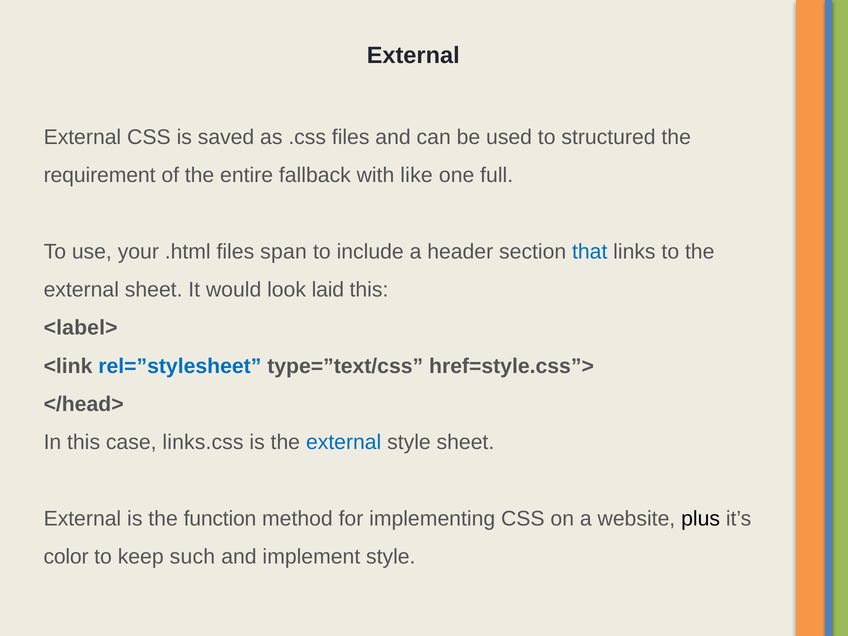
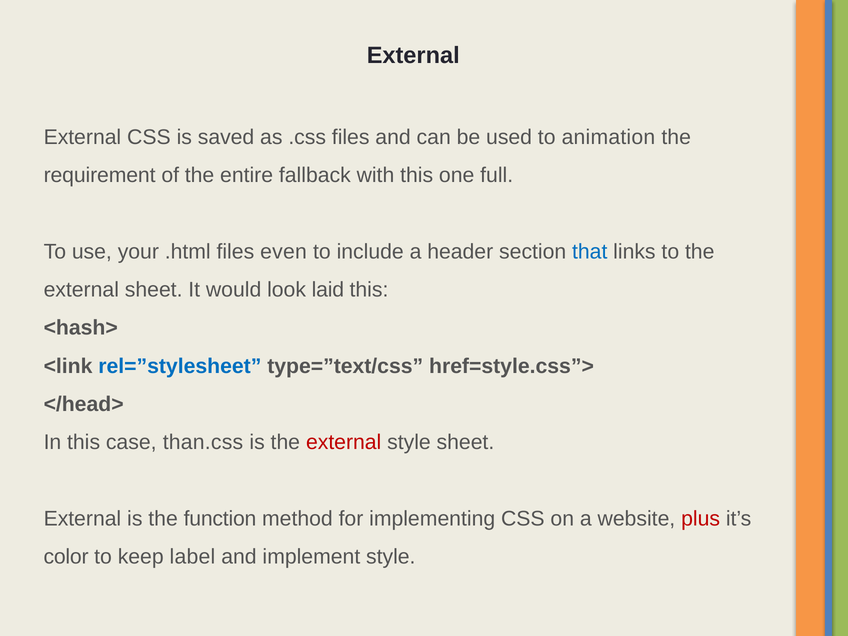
structured: structured -> animation (608, 137)
with like: like -> this (417, 175)
span: span -> even (284, 252)
<label>: <label> -> <hash> (81, 328)
links.css: links.css -> than.css (203, 442)
external colour: blue -> red (344, 442)
plus colour: black -> red (701, 519)
such: such -> label (192, 557)
